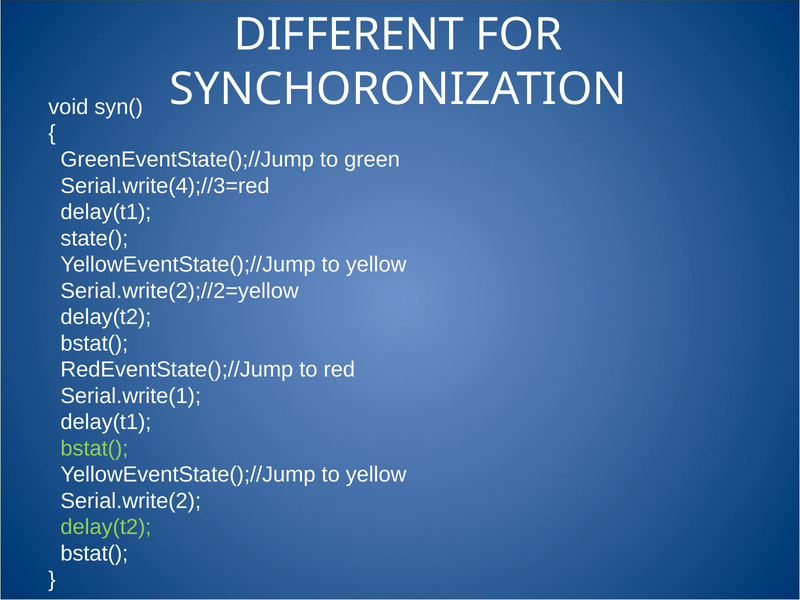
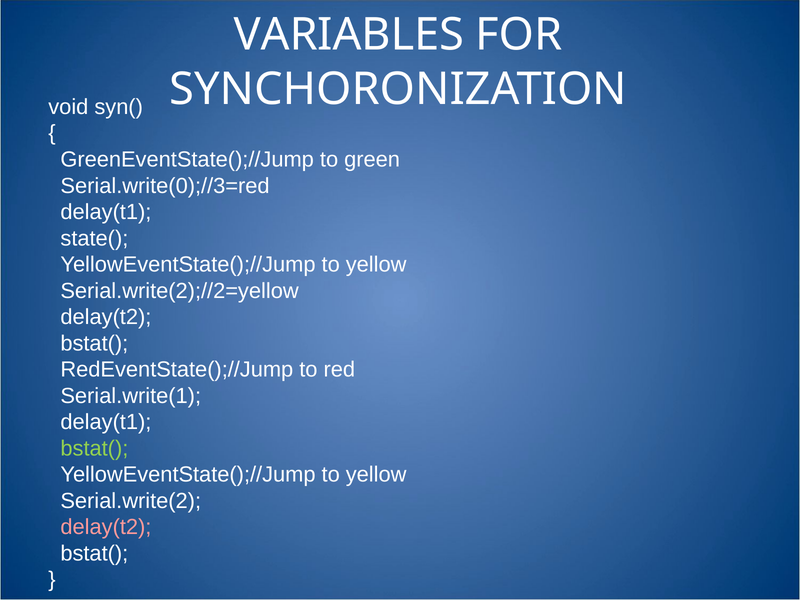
DIFFERENT: DIFFERENT -> VARIABLES (349, 35)
Serial.write(4);//3=red: Serial.write(4);//3=red -> Serial.write(0);//3=red (165, 186)
delay(t2 colour: light green -> pink (106, 527)
